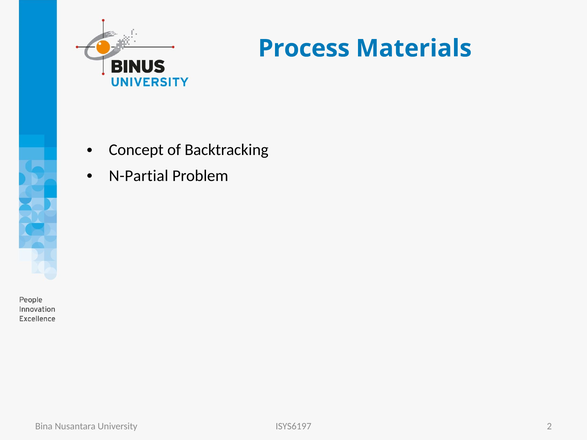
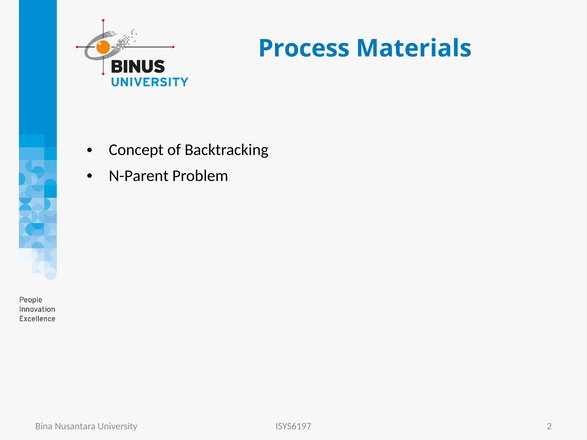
N-Partial: N-Partial -> N-Parent (139, 176)
